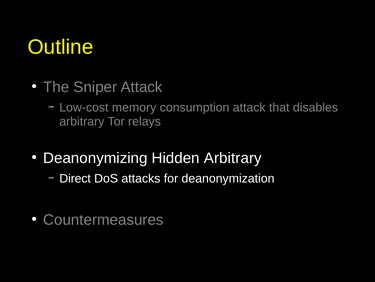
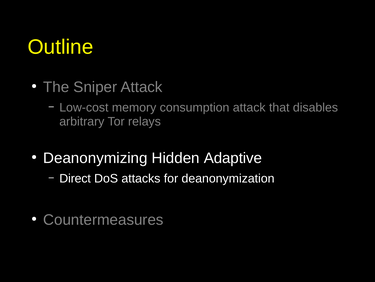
Hidden Arbitrary: Arbitrary -> Adaptive (233, 158)
